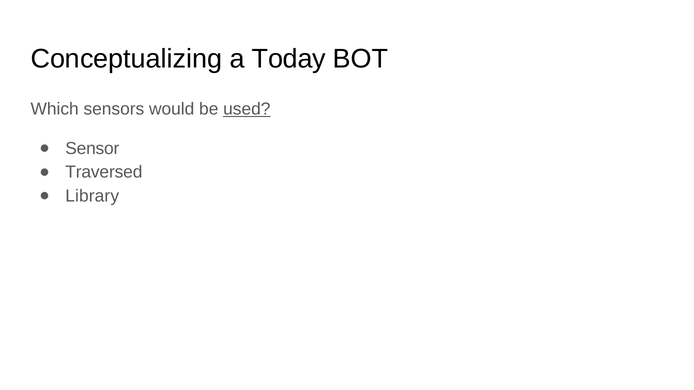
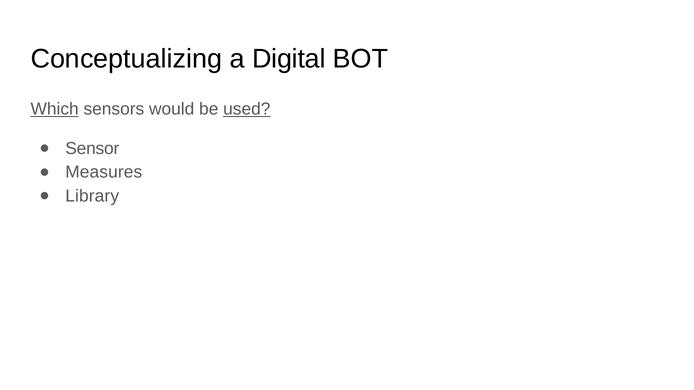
Today: Today -> Digital (289, 59)
Which underline: none -> present (55, 109)
Traversed: Traversed -> Measures (104, 172)
